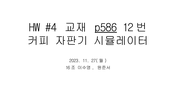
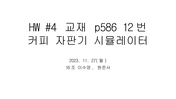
p586 underline: present -> none (106, 28)
